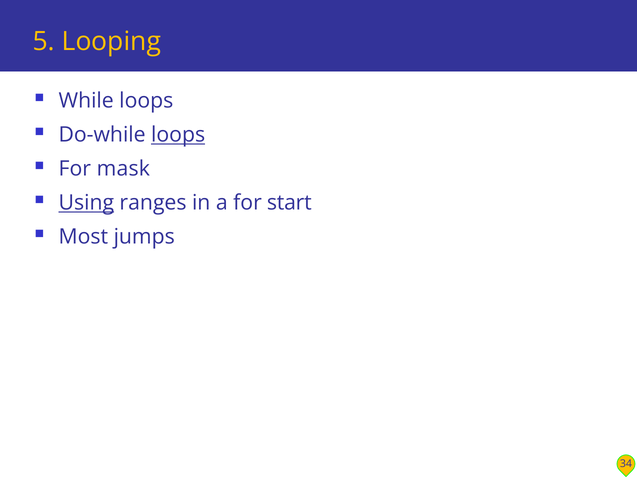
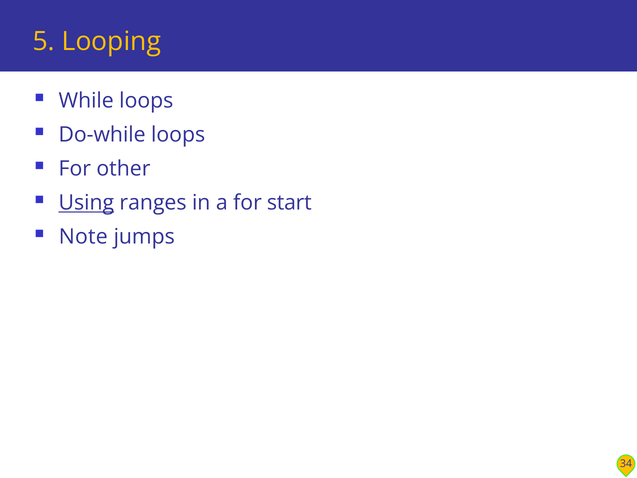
loops underline: present -> none (178, 135)
mask: mask -> other (123, 169)
Most: Most -> Note (83, 237)
